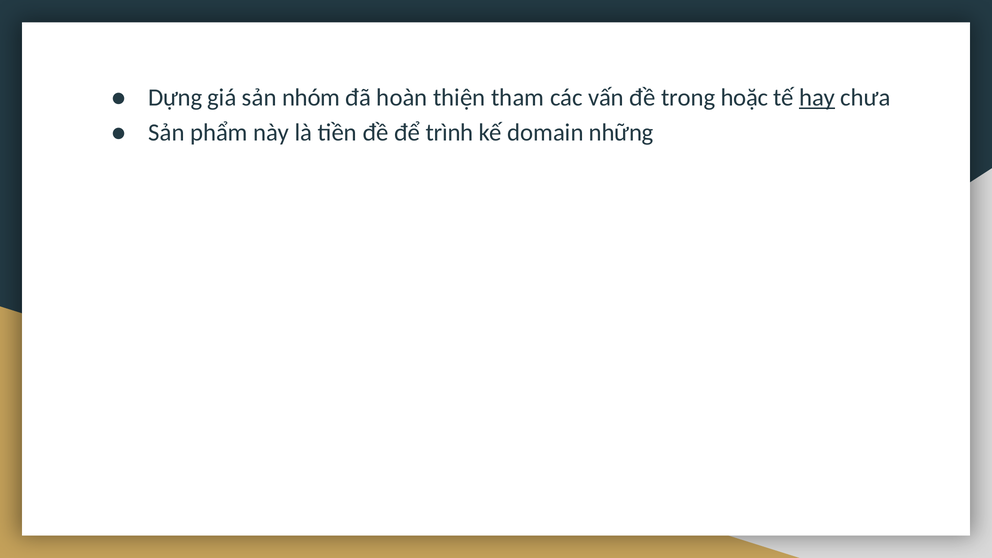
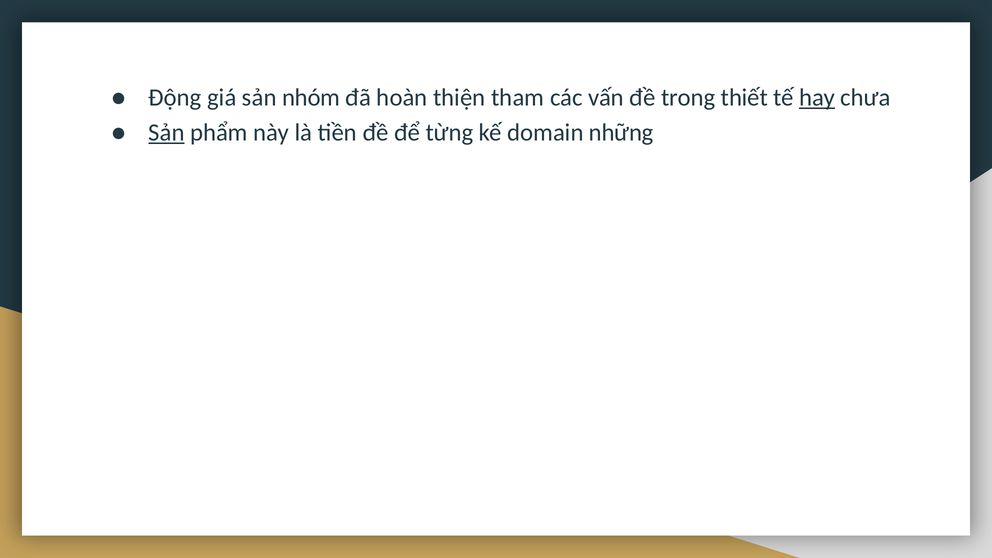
Dựng: Dựng -> Động (175, 98)
hoặc: hoặc -> thiết (744, 98)
Sản underline: none -> present (166, 132)
trình: trình -> từng (450, 132)
